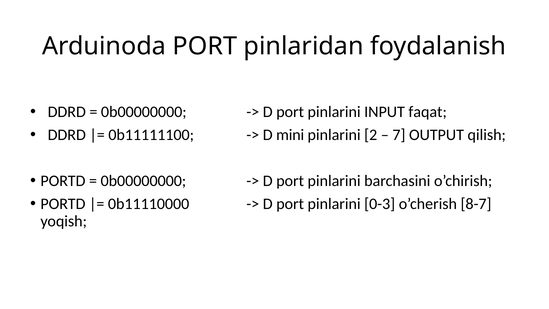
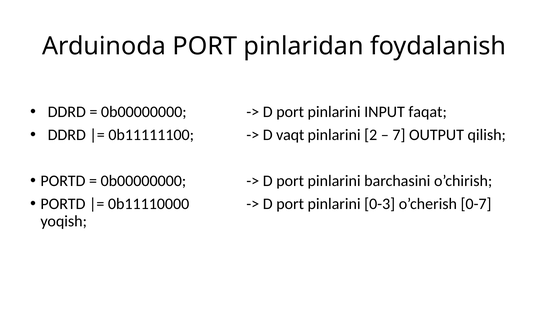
mini: mini -> vaqt (290, 135)
8-7: 8-7 -> 0-7 (476, 204)
